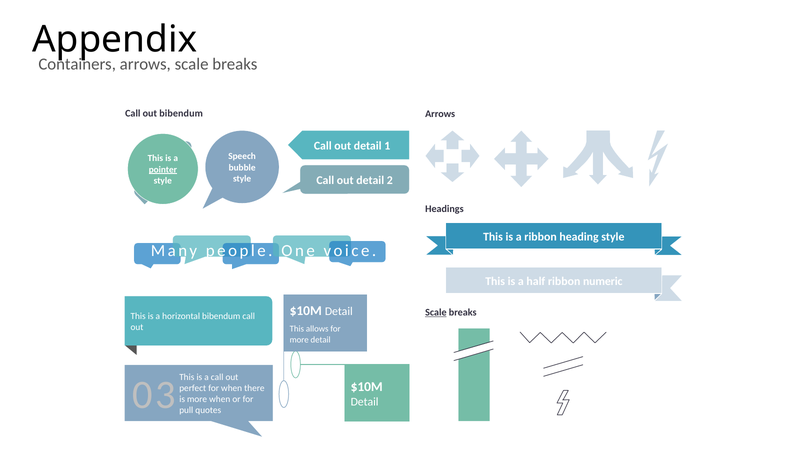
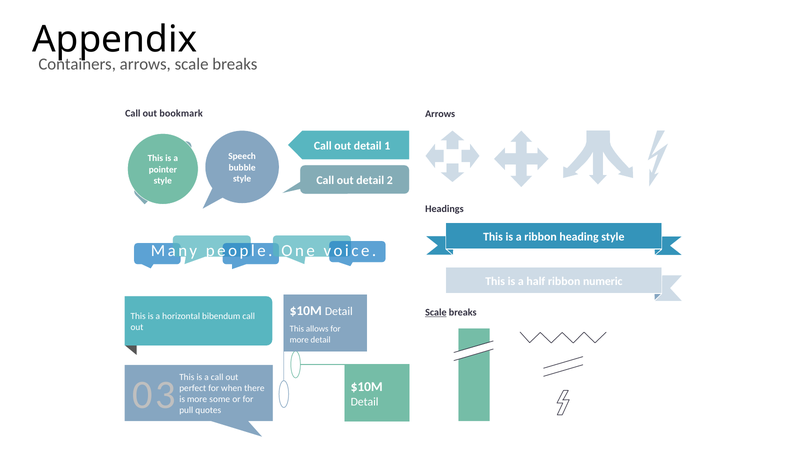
out bibendum: bibendum -> bookmark (181, 114)
pointer underline: present -> none (163, 169)
more when: when -> some (220, 399)
